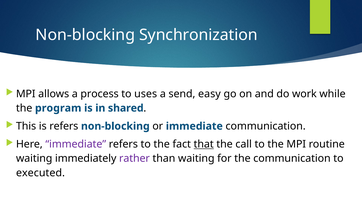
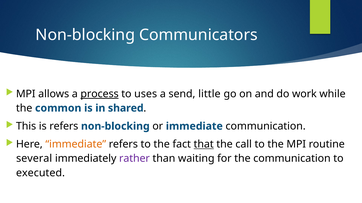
Synchronization: Synchronization -> Communicators (198, 35)
process underline: none -> present (100, 94)
easy: easy -> little (209, 94)
program: program -> common (58, 108)
immediate colour: purple -> orange (76, 145)
waiting: waiting -> several (34, 159)
